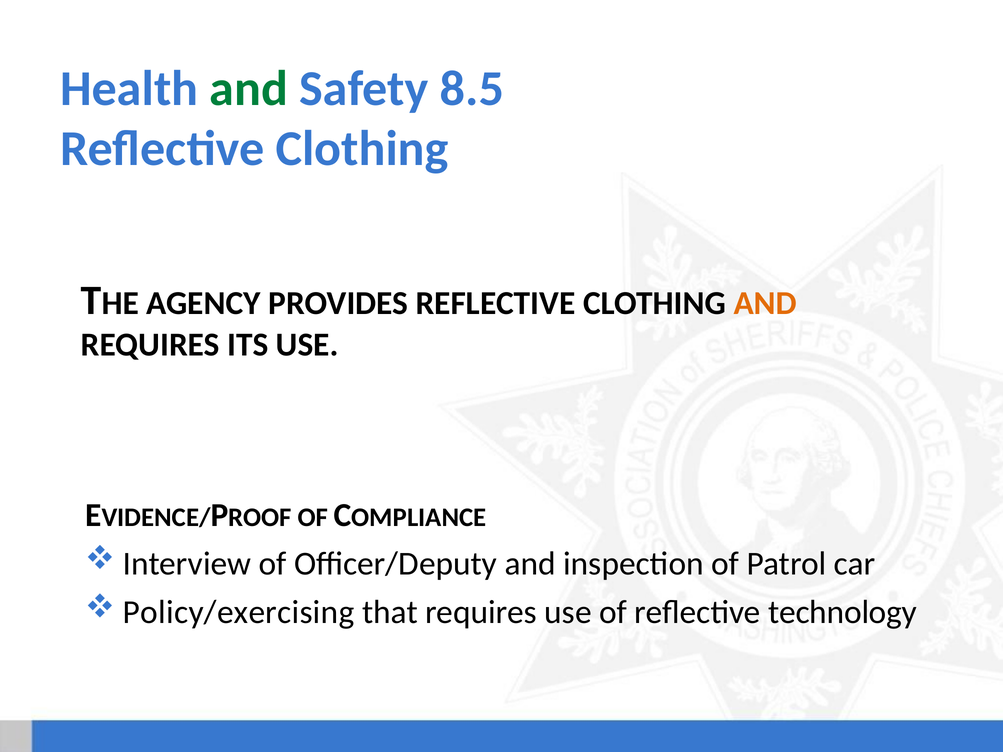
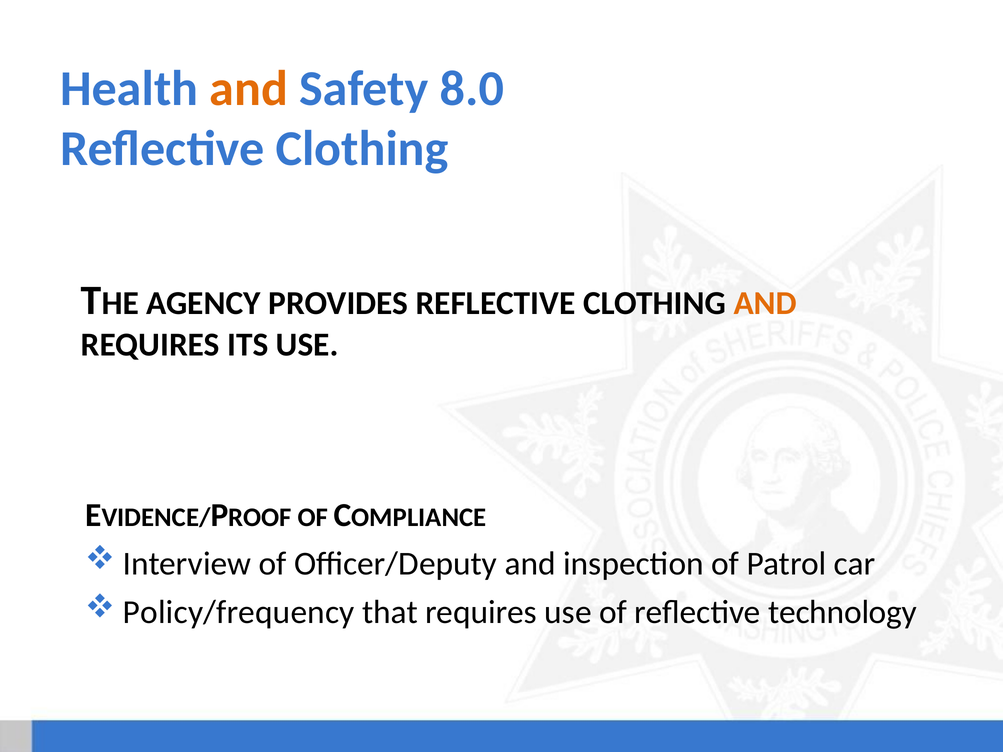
and colour: green -> orange (249, 89)
8.5: 8.5 -> 8.0 (472, 89)
Policy/exercising: Policy/exercising -> Policy/frequency (239, 612)
